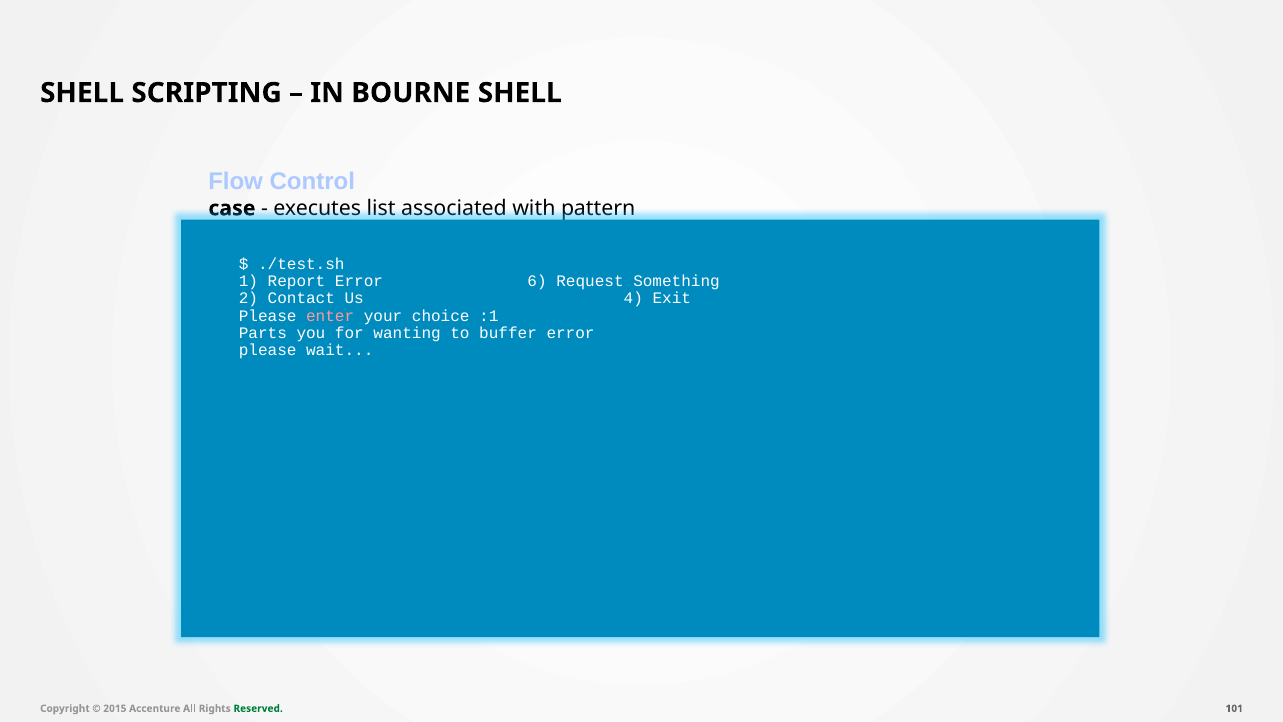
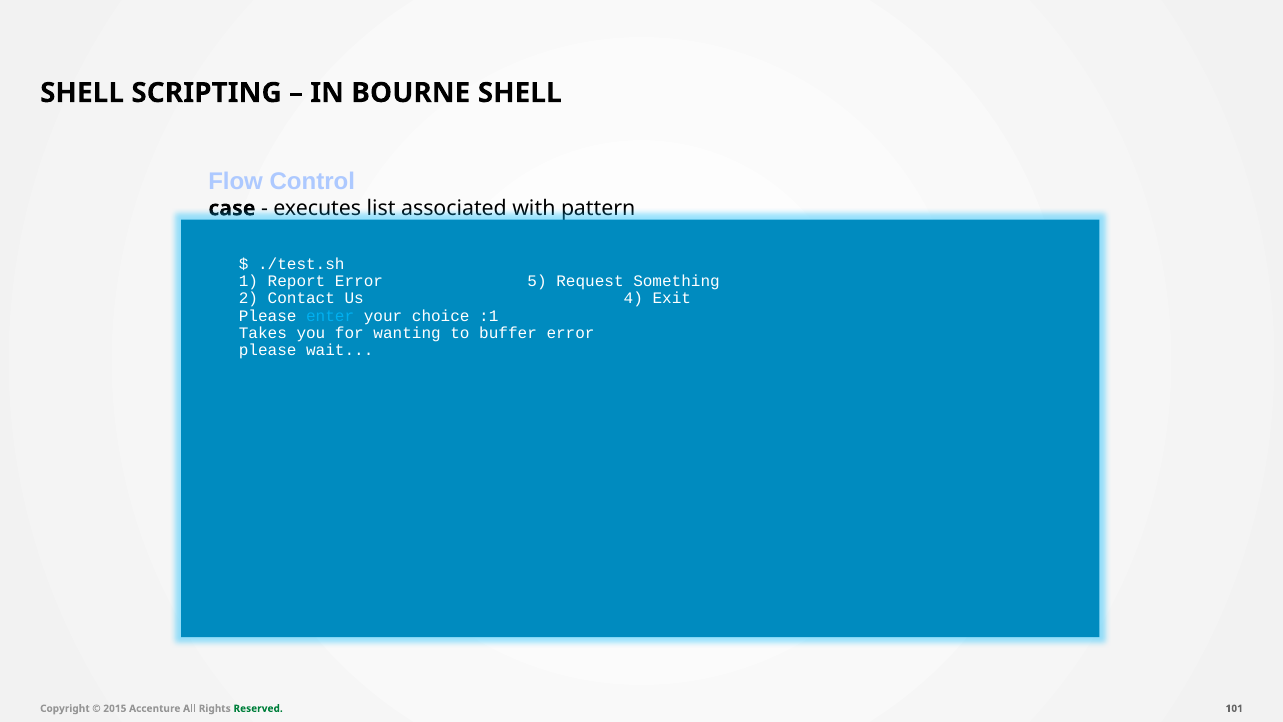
6: 6 -> 5 (537, 281)
enter colour: pink -> light blue (330, 316)
Parts: Parts -> Takes (263, 333)
